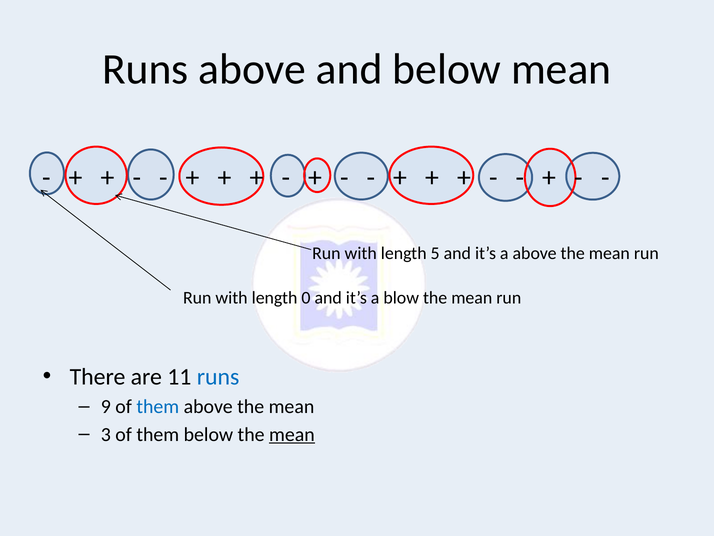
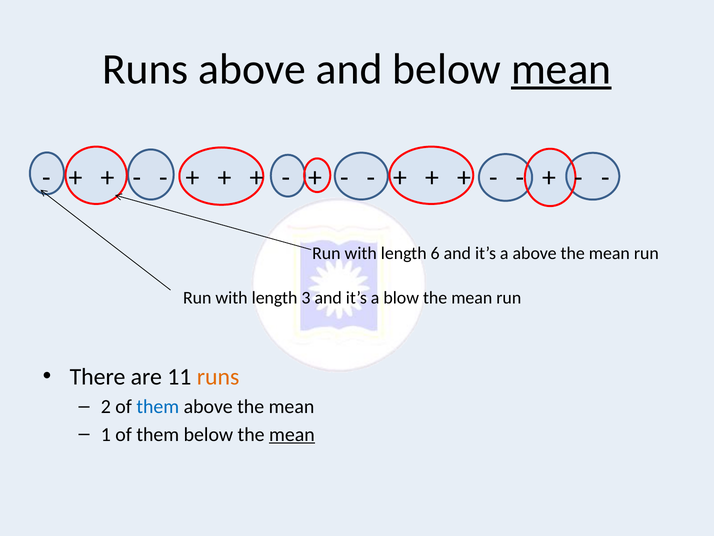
mean underline: none -> present (561, 69)
5: 5 -> 6 (435, 253)
0: 0 -> 3 (306, 298)
runs colour: blue -> orange (218, 377)
9: 9 -> 2 (106, 406)
3: 3 -> 1 (106, 434)
